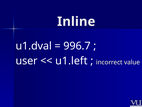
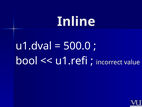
996.7: 996.7 -> 500.0 (77, 46)
user: user -> bool (27, 61)
u1.left: u1.left -> u1.refi (71, 61)
